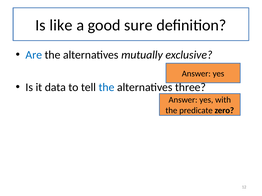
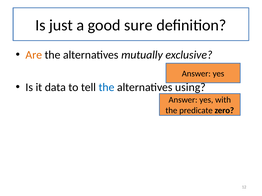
like: like -> just (61, 25)
Are colour: blue -> orange (34, 55)
three: three -> using (190, 88)
